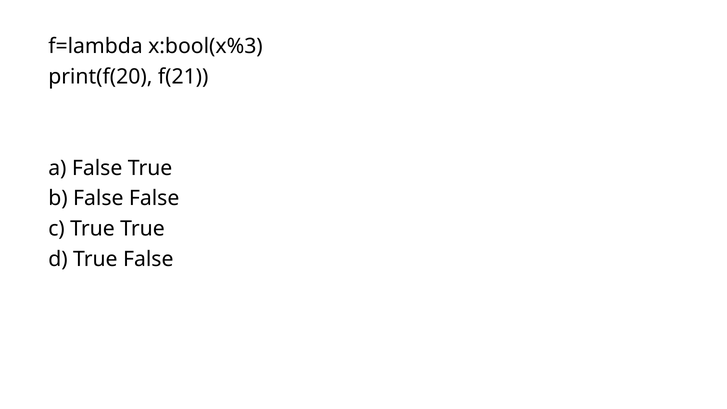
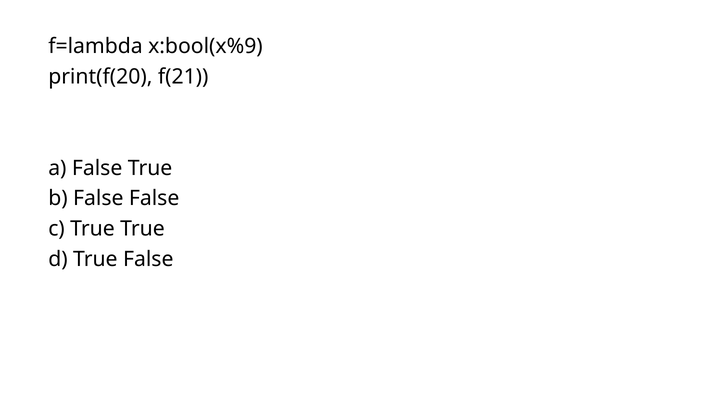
x:bool(x%3: x:bool(x%3 -> x:bool(x%9 (205, 46)
